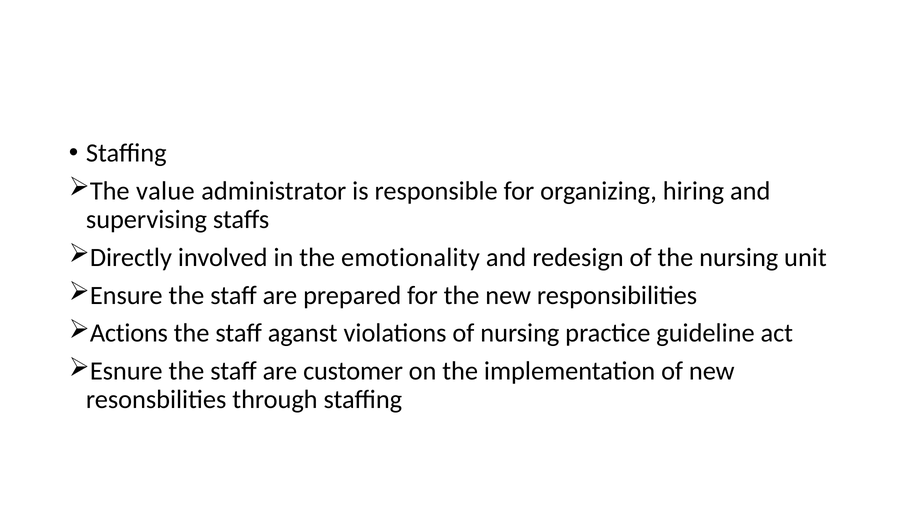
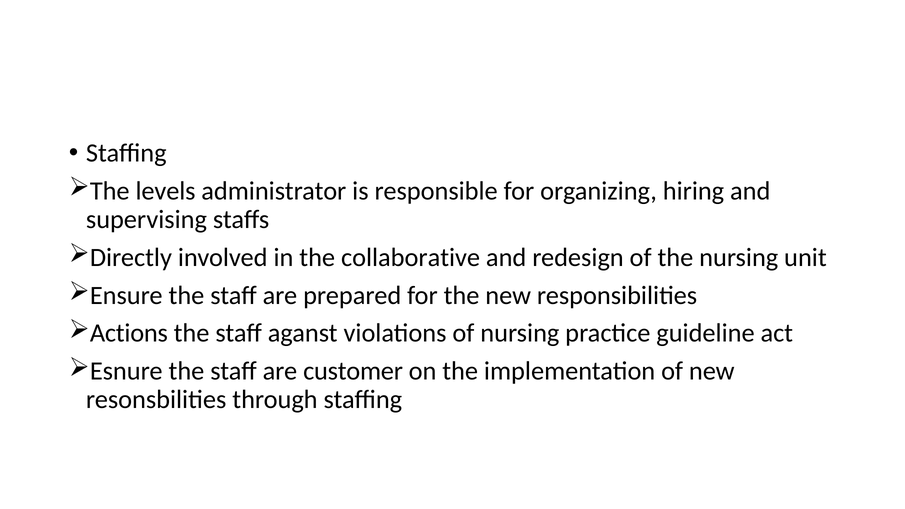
value: value -> levels (166, 191)
emotionality: emotionality -> collaborative (411, 257)
